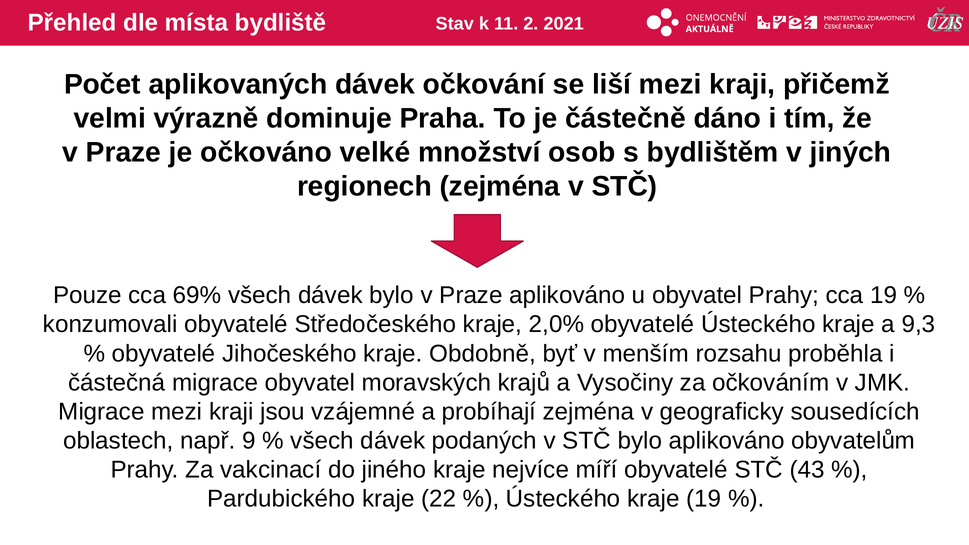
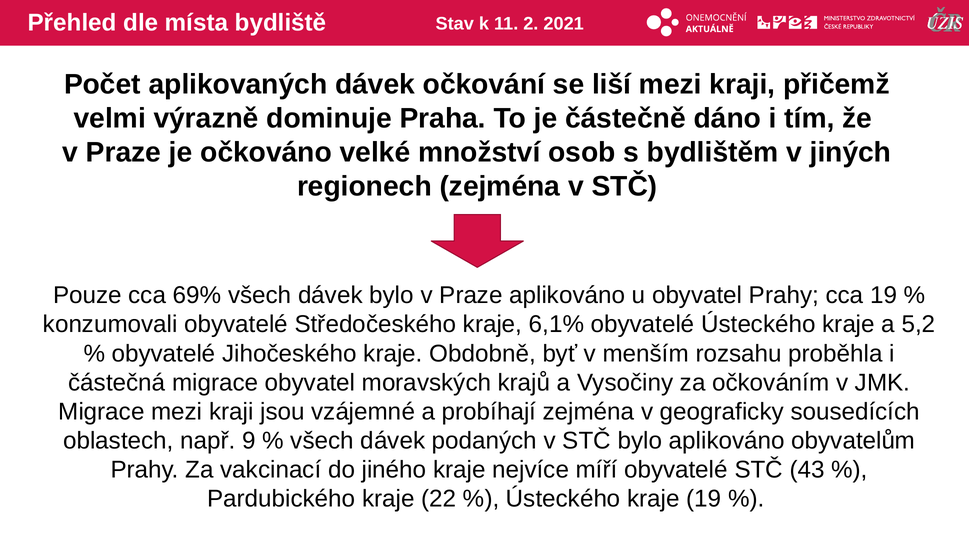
2,0%: 2,0% -> 6,1% (556, 325)
9,3: 9,3 -> 5,2 (919, 325)
